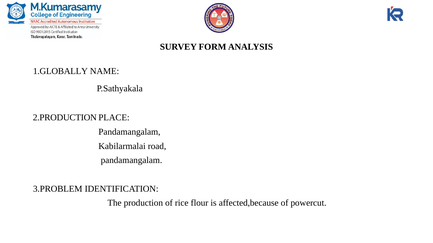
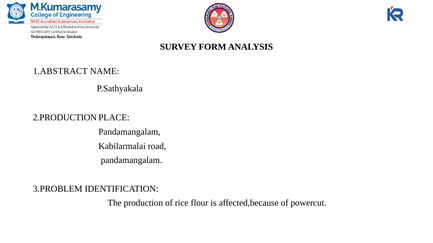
1.GLOBALLY: 1.GLOBALLY -> 1.ABSTRACT (60, 71)
